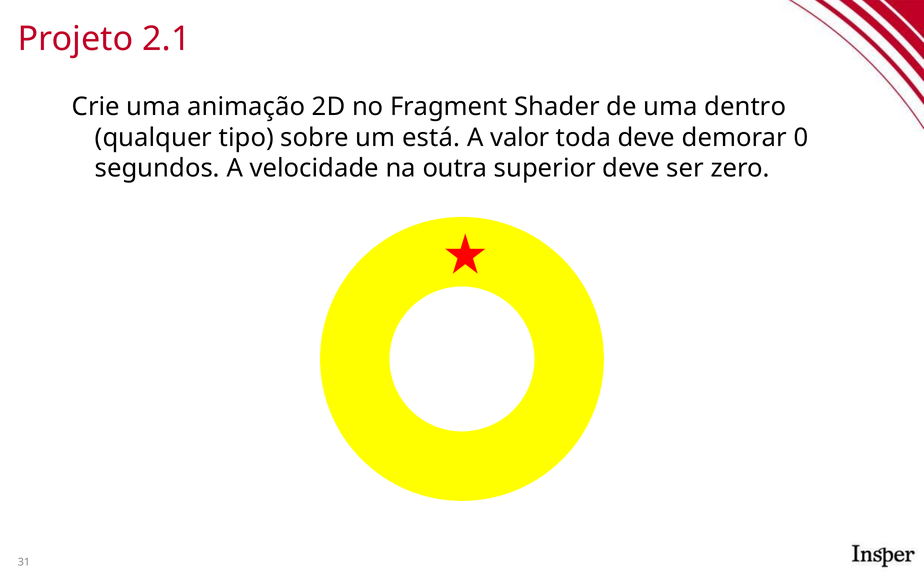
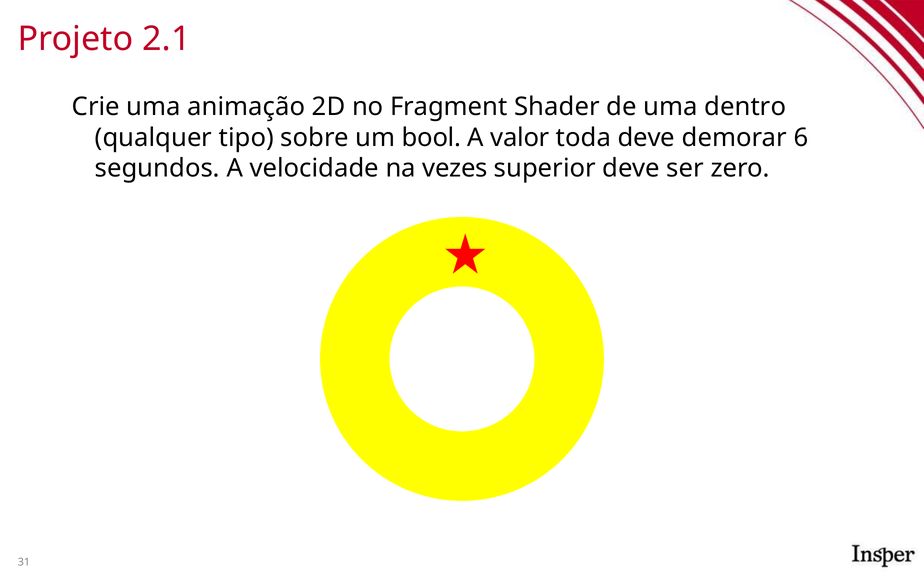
está: está -> bool (431, 137)
0: 0 -> 6 (801, 137)
outra: outra -> vezes (455, 168)
